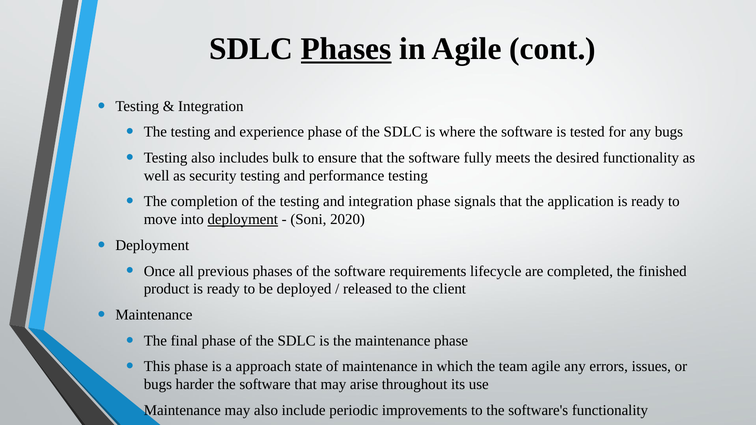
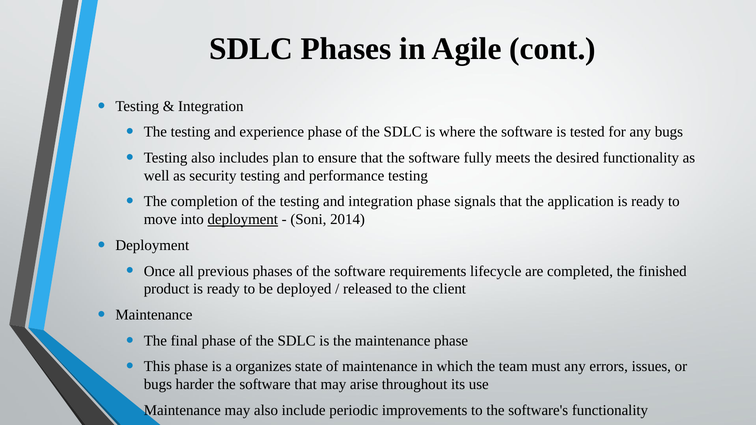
Phases underline: present -> none (346, 49)
bulk: bulk -> plan (286, 158)
2020: 2020 -> 2014 (348, 220)
approach: approach -> organizes (264, 367)
team agile: agile -> must (546, 367)
